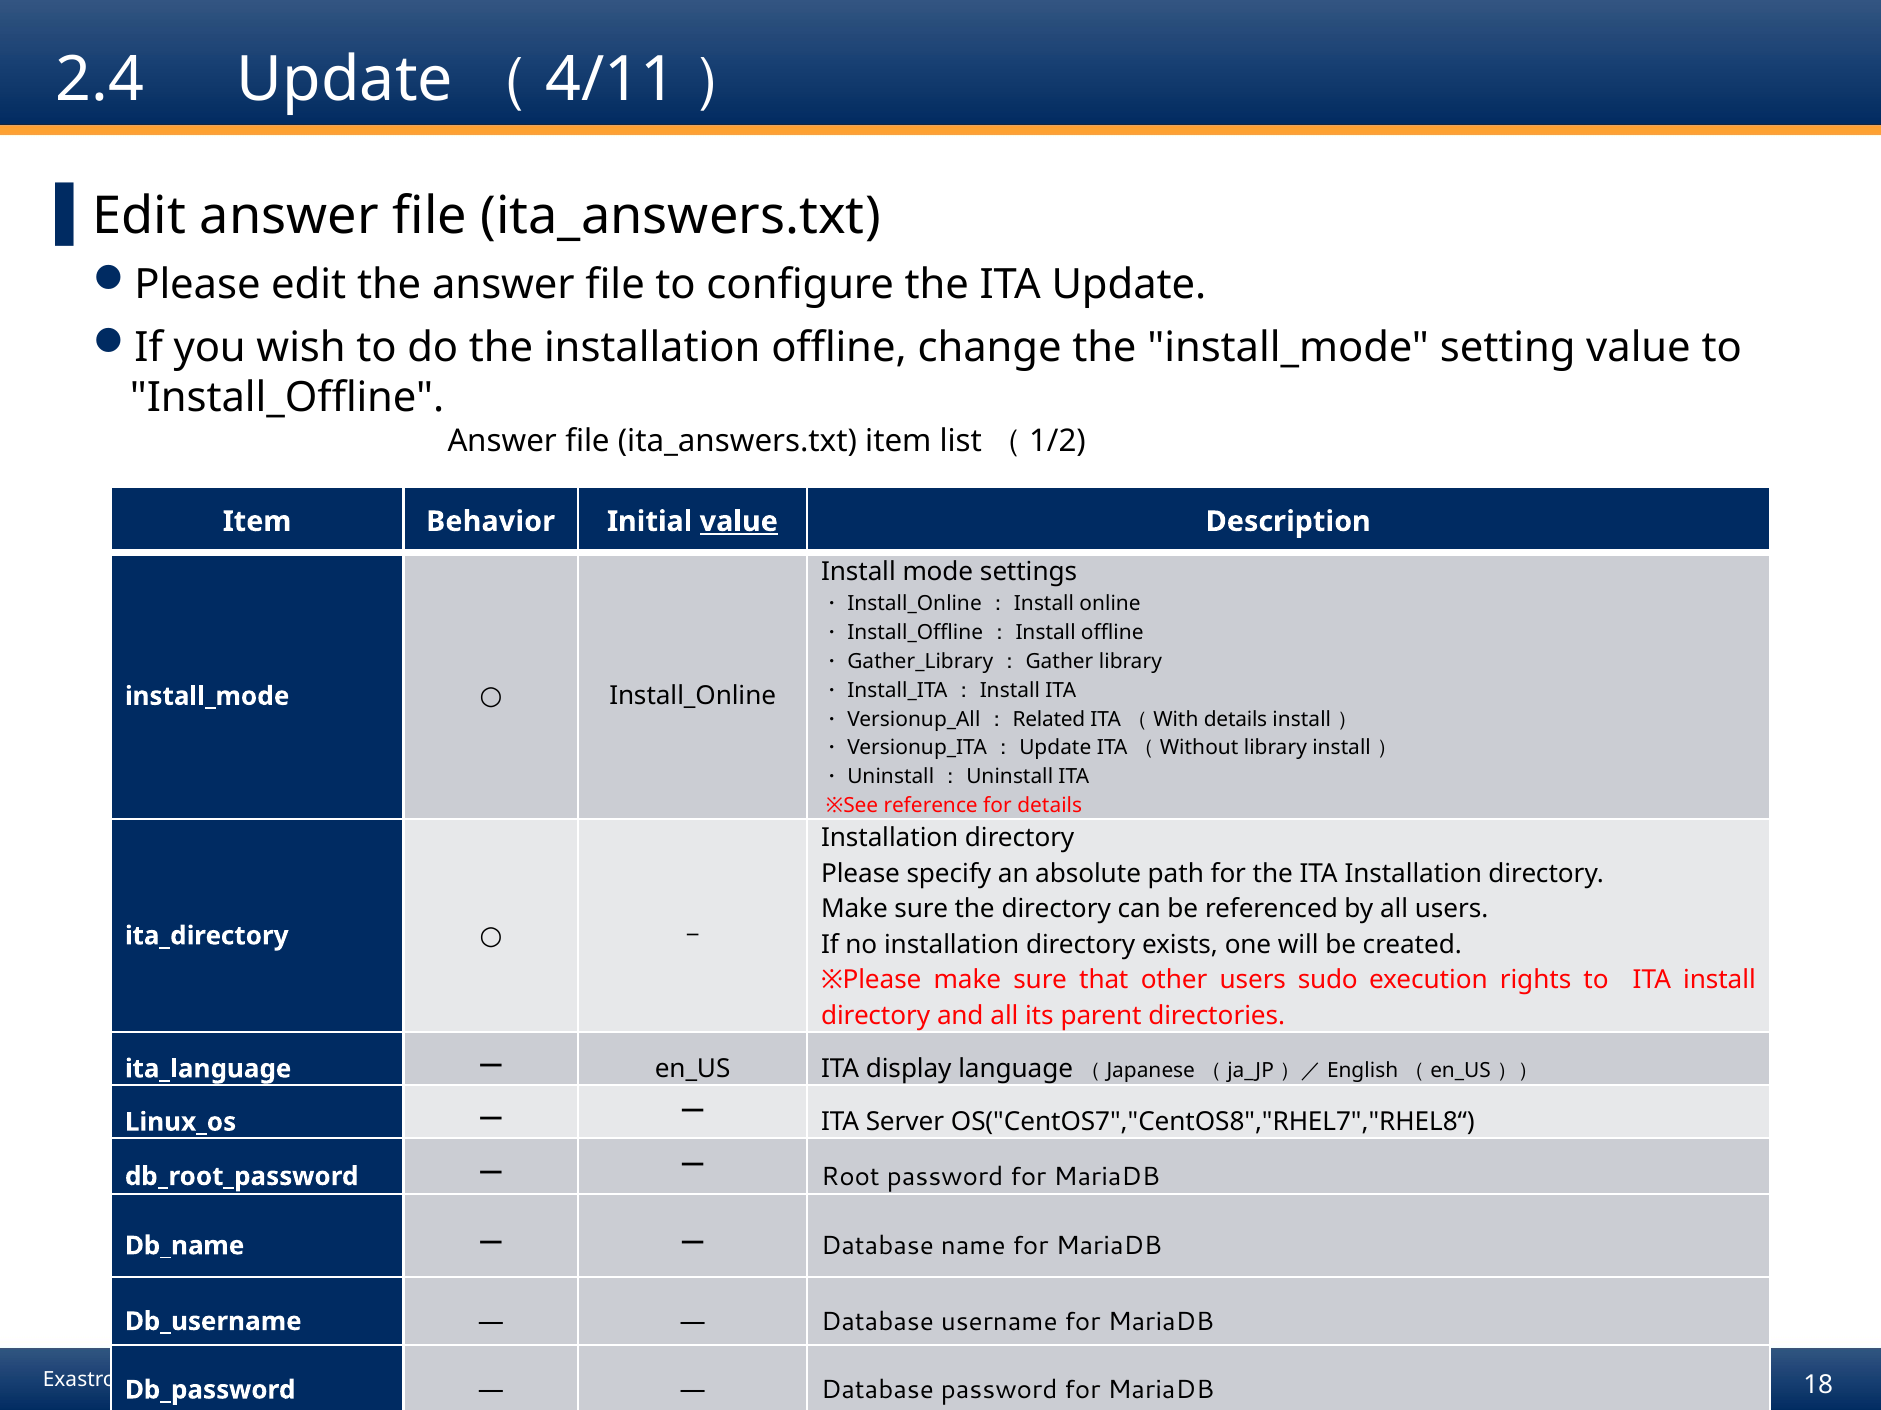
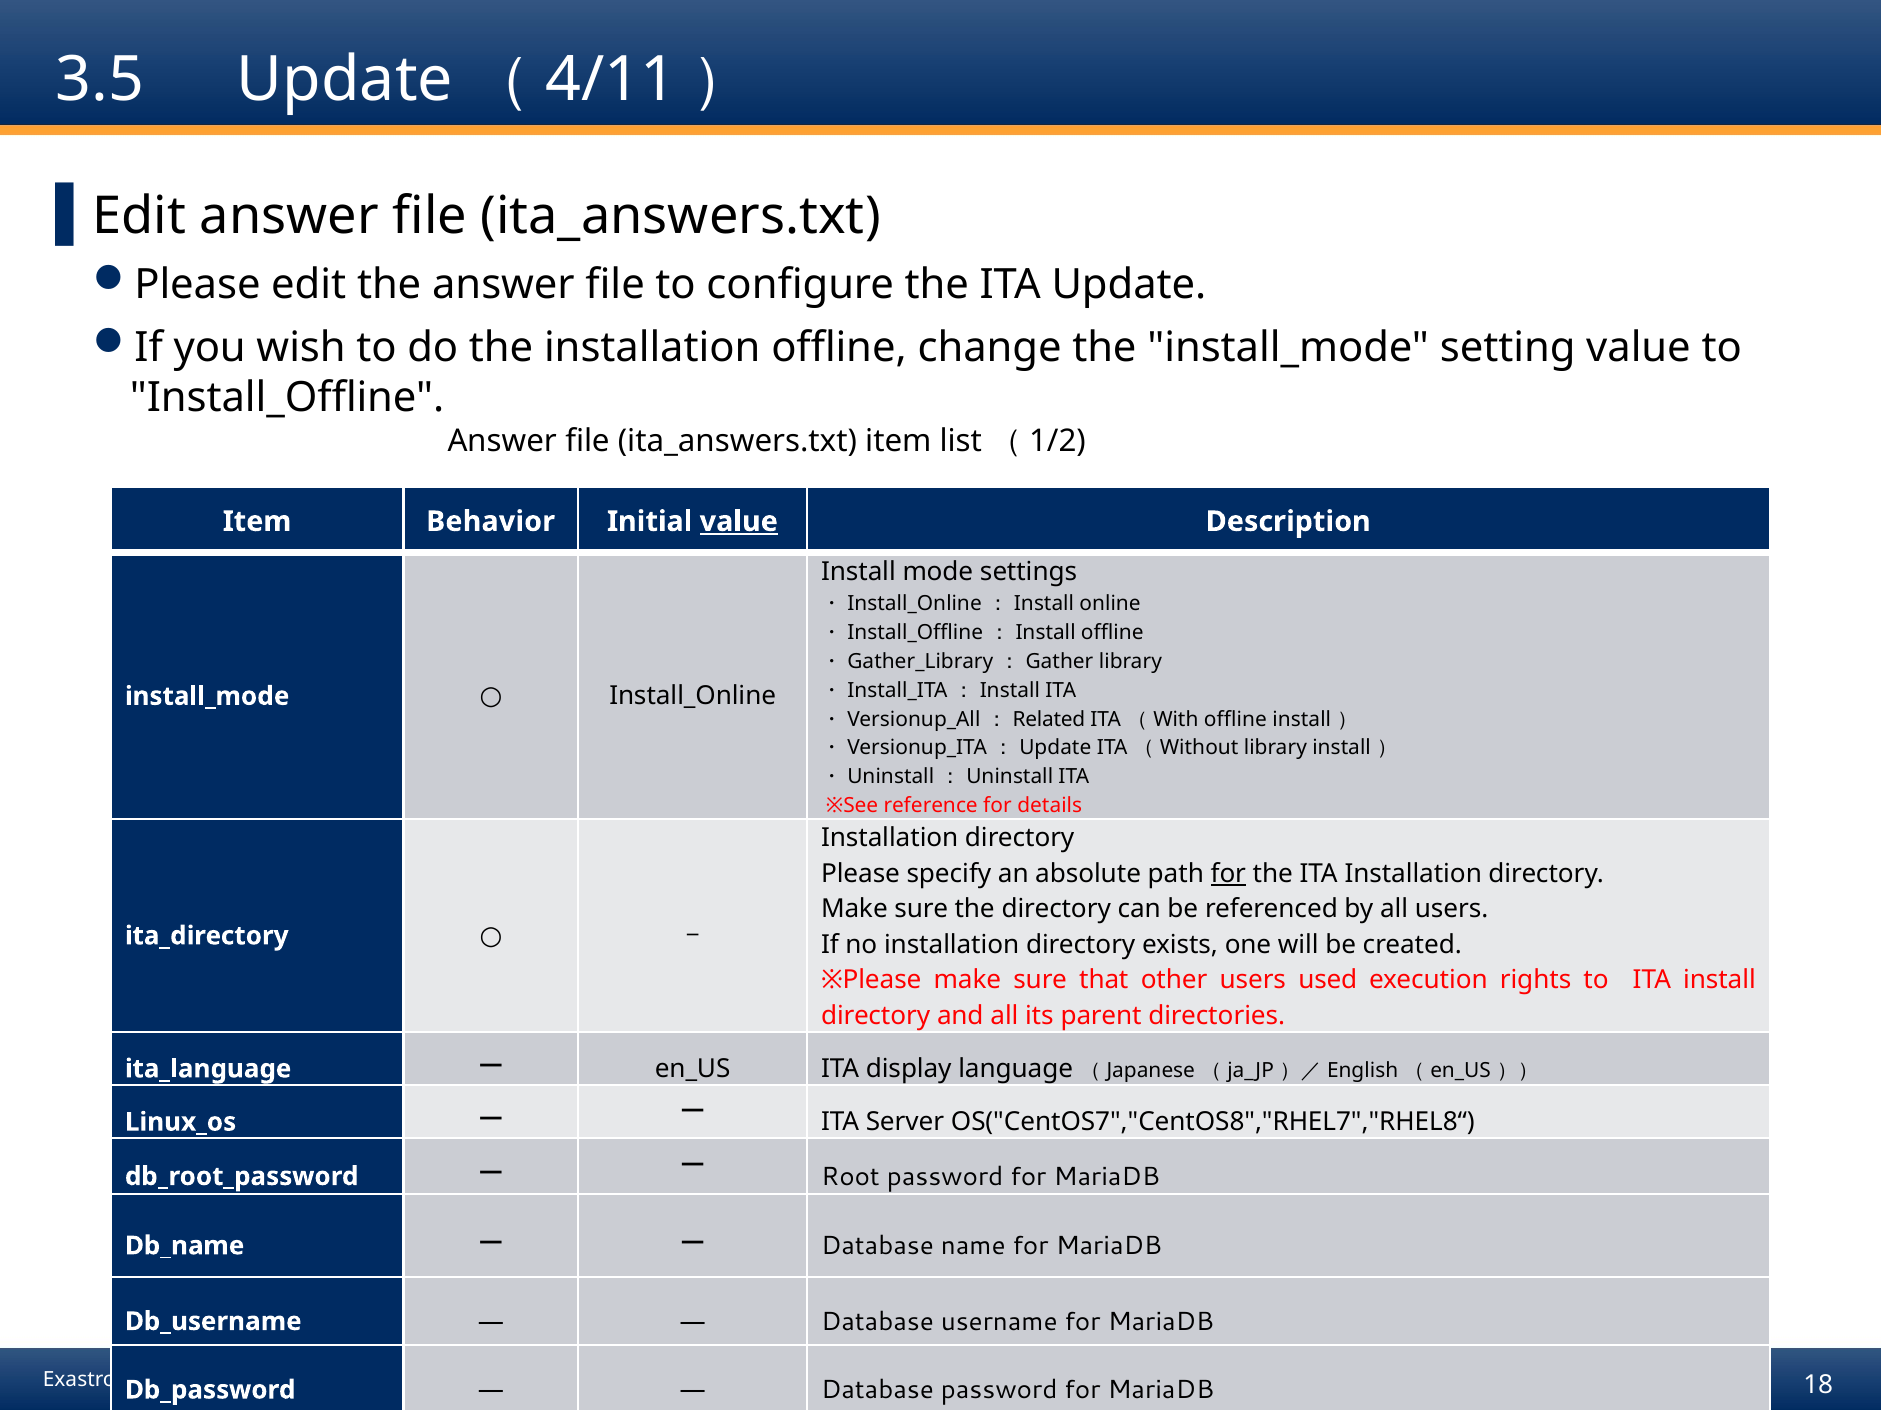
2.4: 2.4 -> 3.5 (100, 80)
details: details -> offline (1235, 720)
for underline: none -> present (1228, 874)
sudo: sudo -> used (1328, 981)
